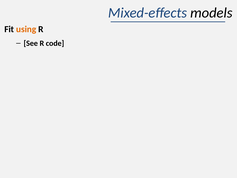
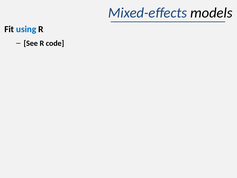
using colour: orange -> blue (26, 29)
